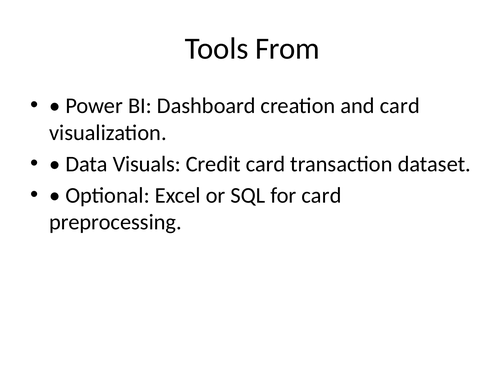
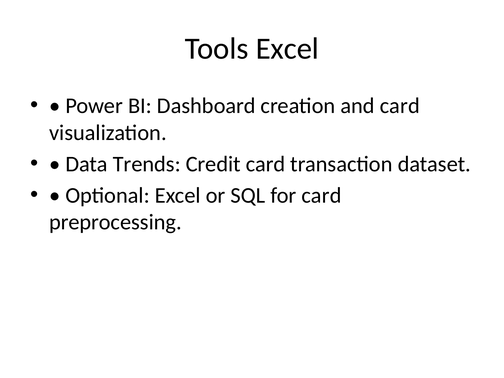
Tools From: From -> Excel (287, 49)
Visuals: Visuals -> Trends (147, 164)
